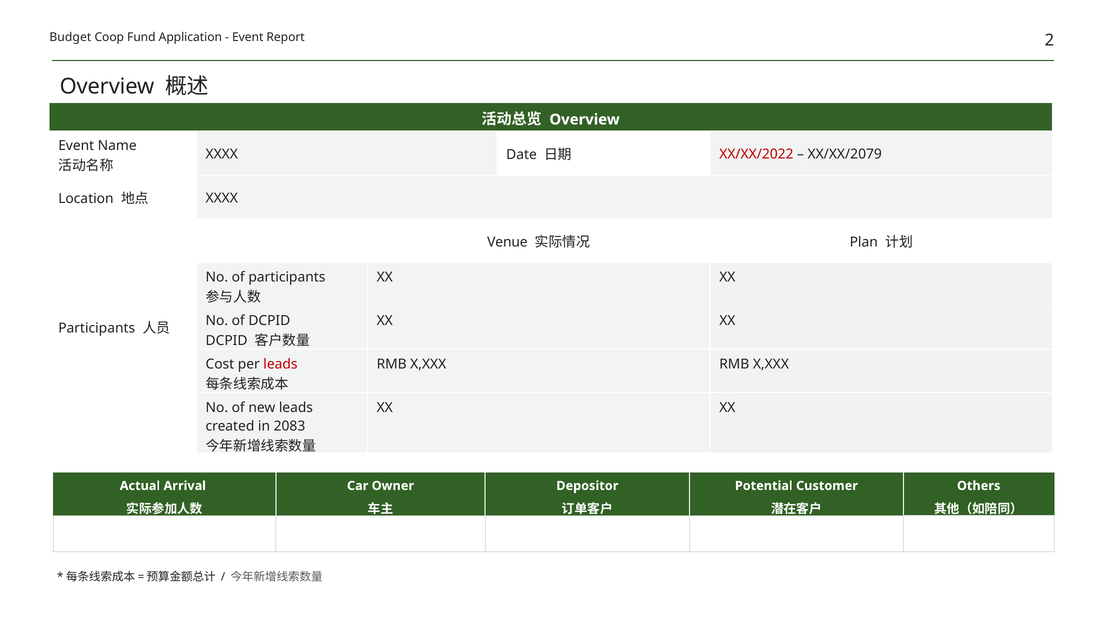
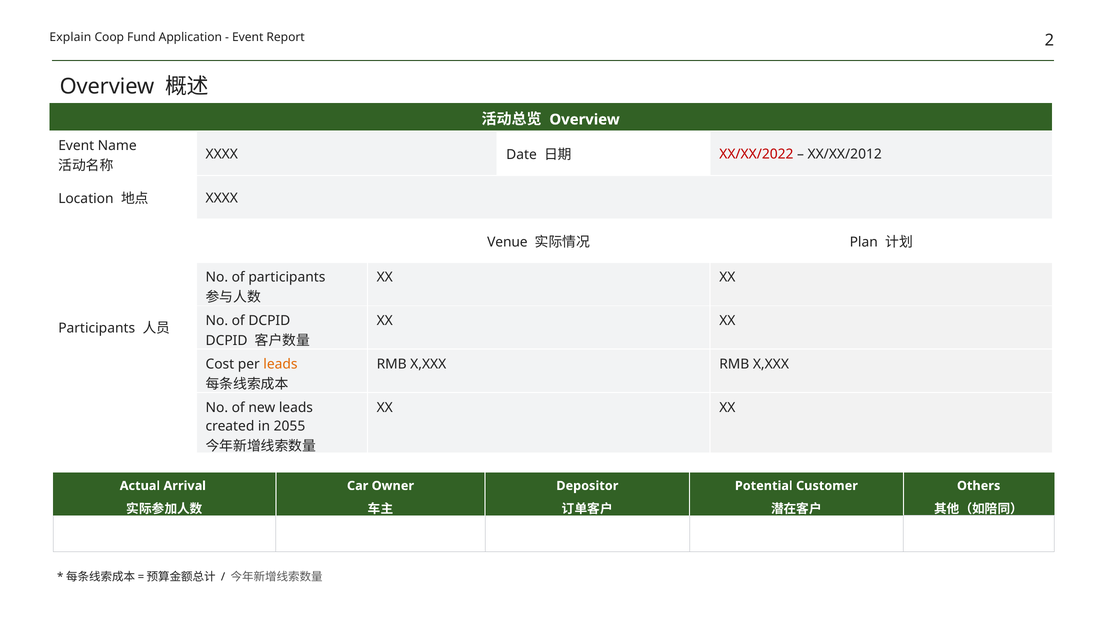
Budget: Budget -> Explain (70, 37)
XX/XX/2079: XX/XX/2079 -> XX/XX/2012 (845, 154)
leads colour: red -> orange (280, 364)
2083: 2083 -> 2055 (289, 426)
